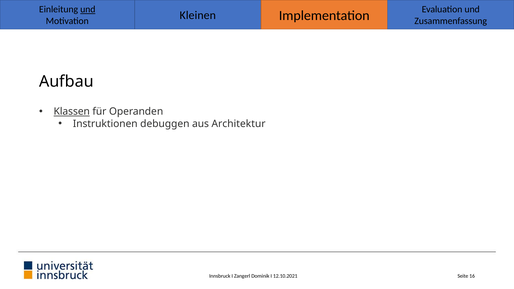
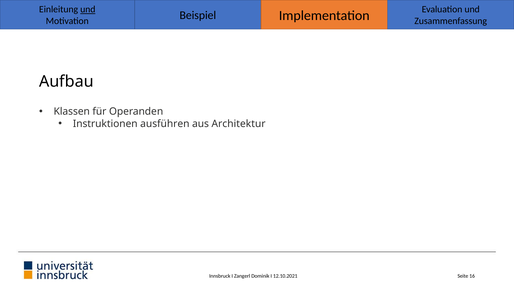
Kleinen: Kleinen -> Beispiel (198, 15)
Klassen underline: present -> none (72, 112)
debuggen: debuggen -> ausführen (165, 124)
